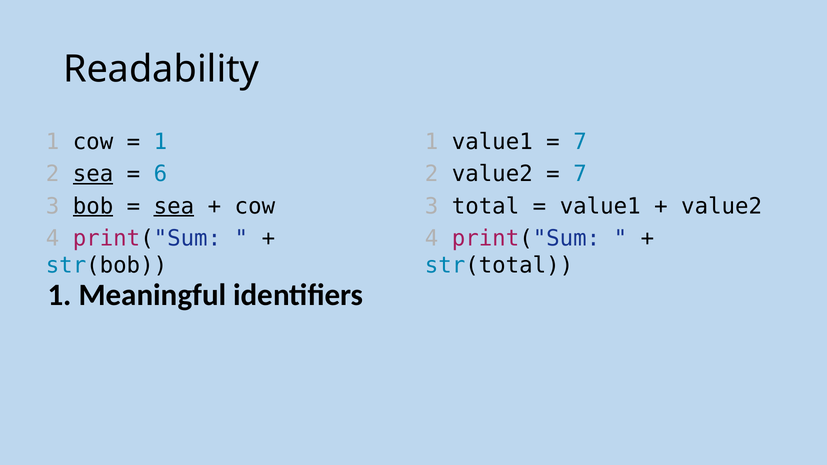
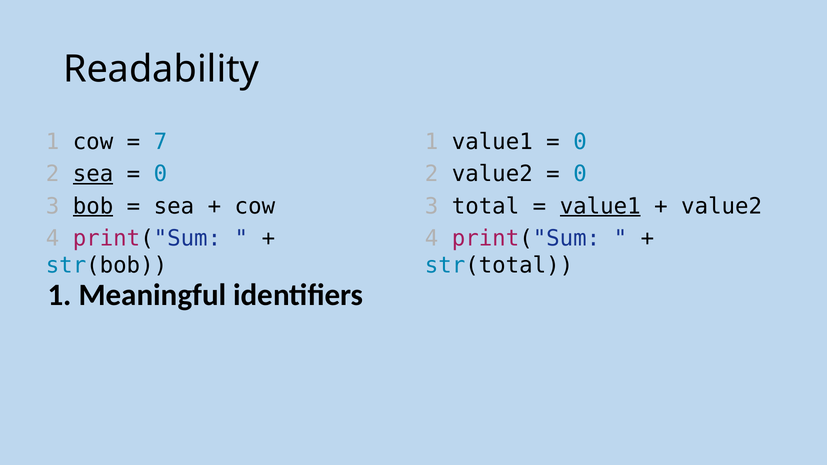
1: 1 -> 7 (160, 142)
7: 7 -> 0 (580, 142)
6: 6 -> 0 (160, 174)
7: 7 -> 0 (580, 174)
sea underline: present -> none (174, 206)
value1 underline: none -> present (600, 206)
